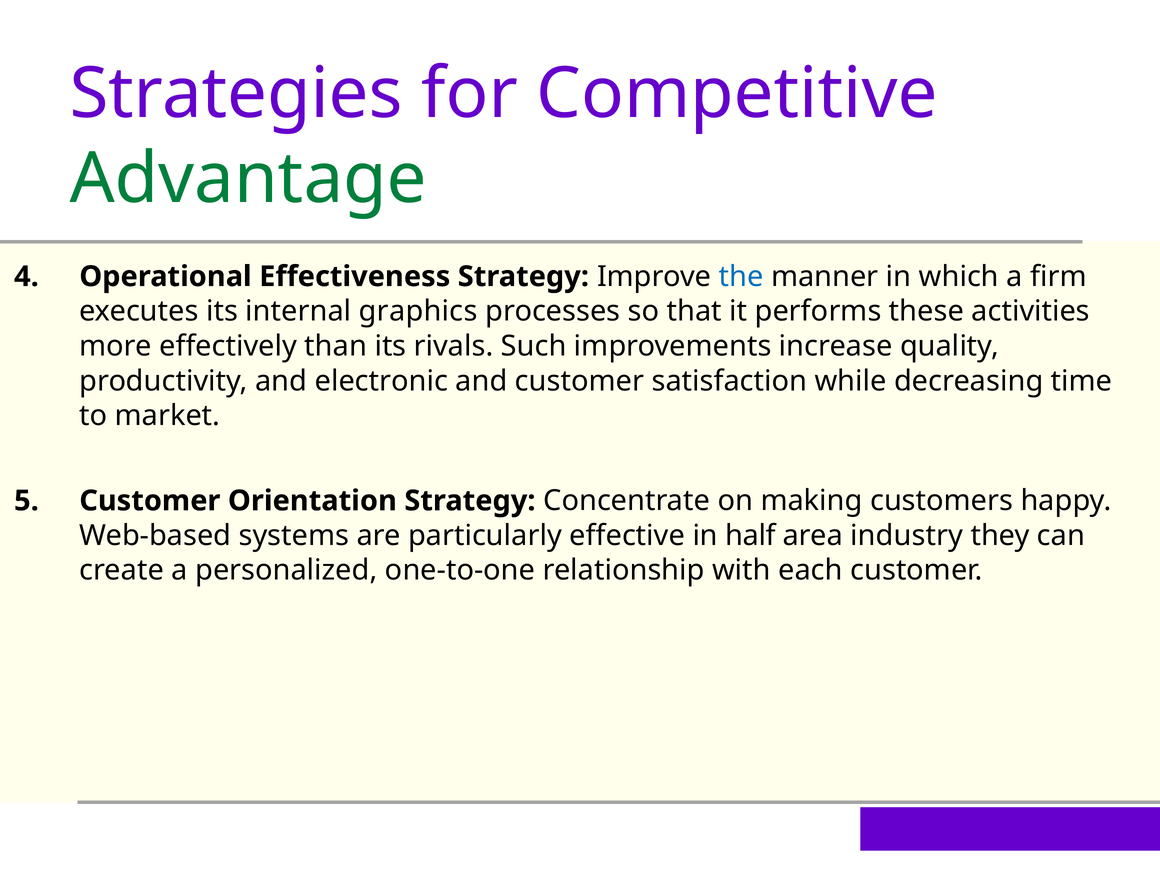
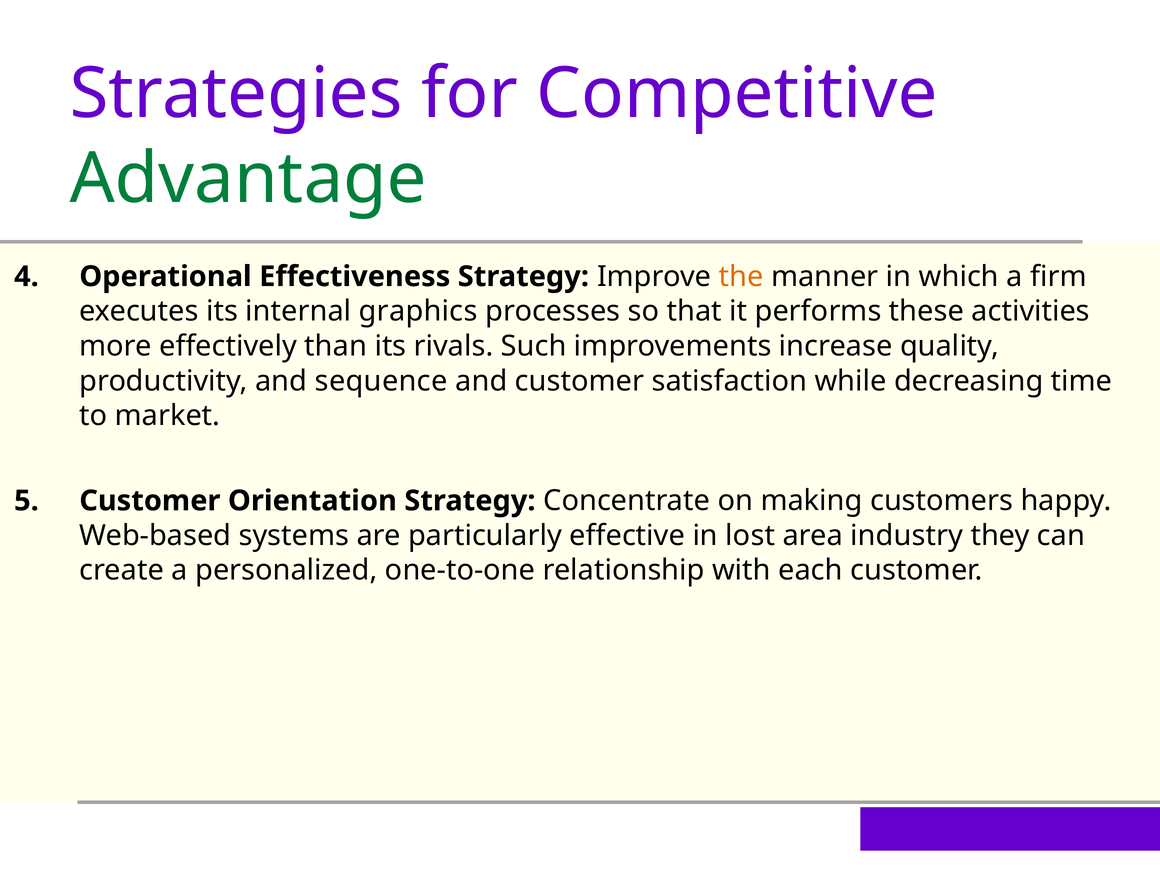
the colour: blue -> orange (741, 277)
electronic: electronic -> sequence (381, 381)
half: half -> lost (750, 536)
